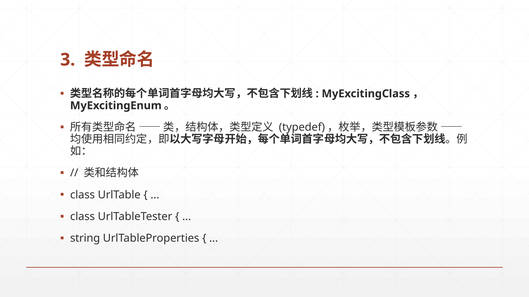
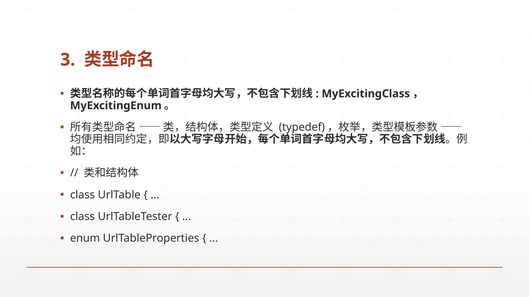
string: string -> enum (85, 239)
